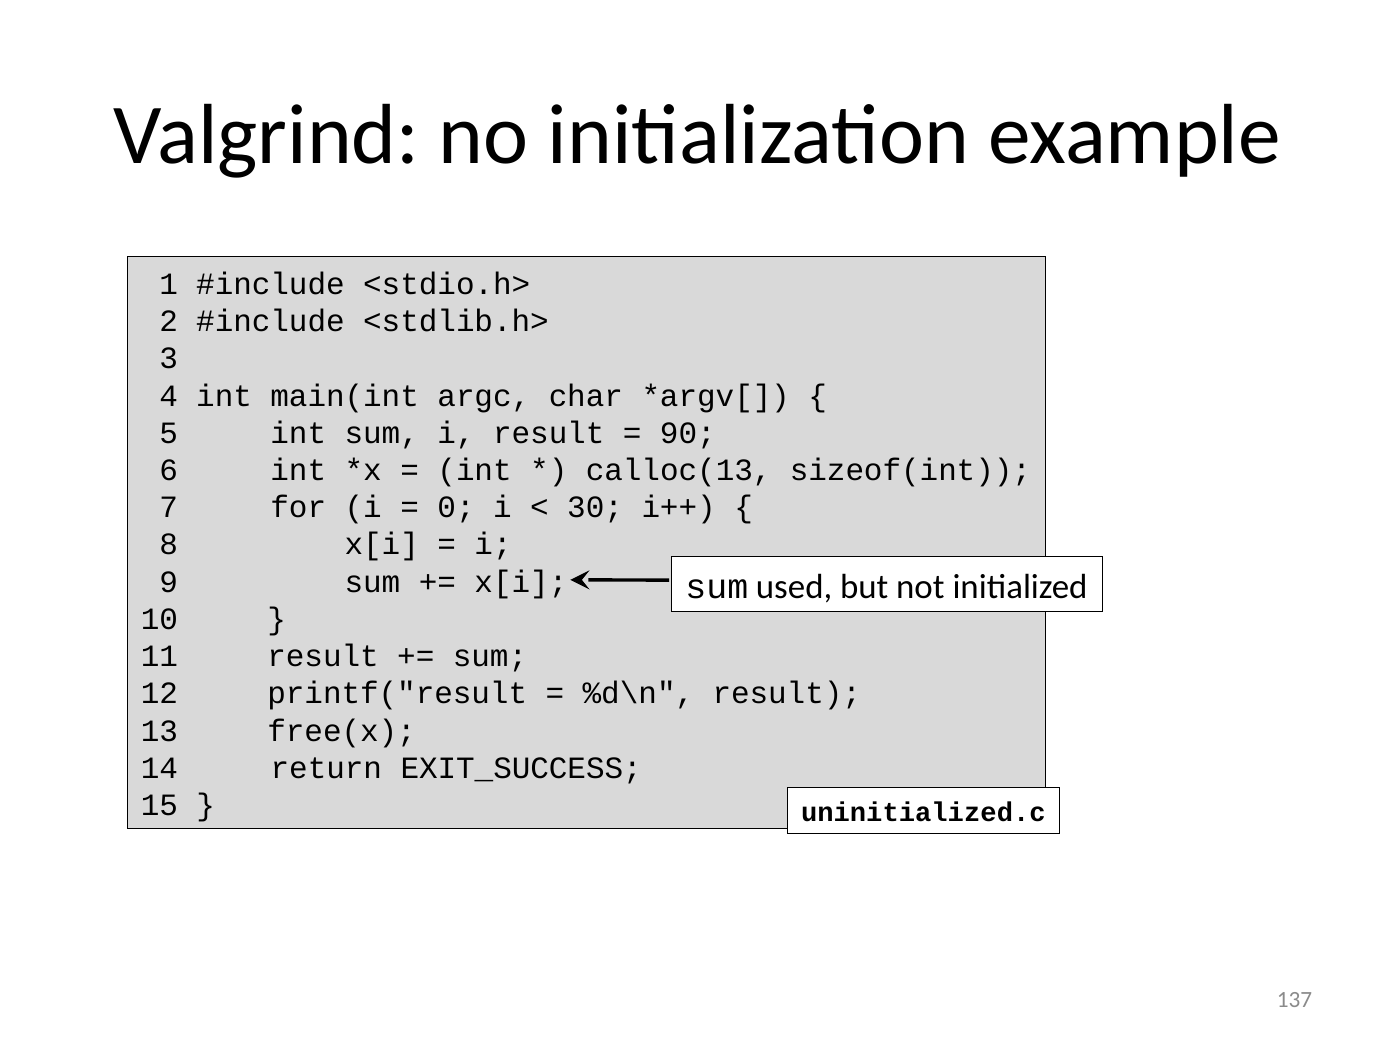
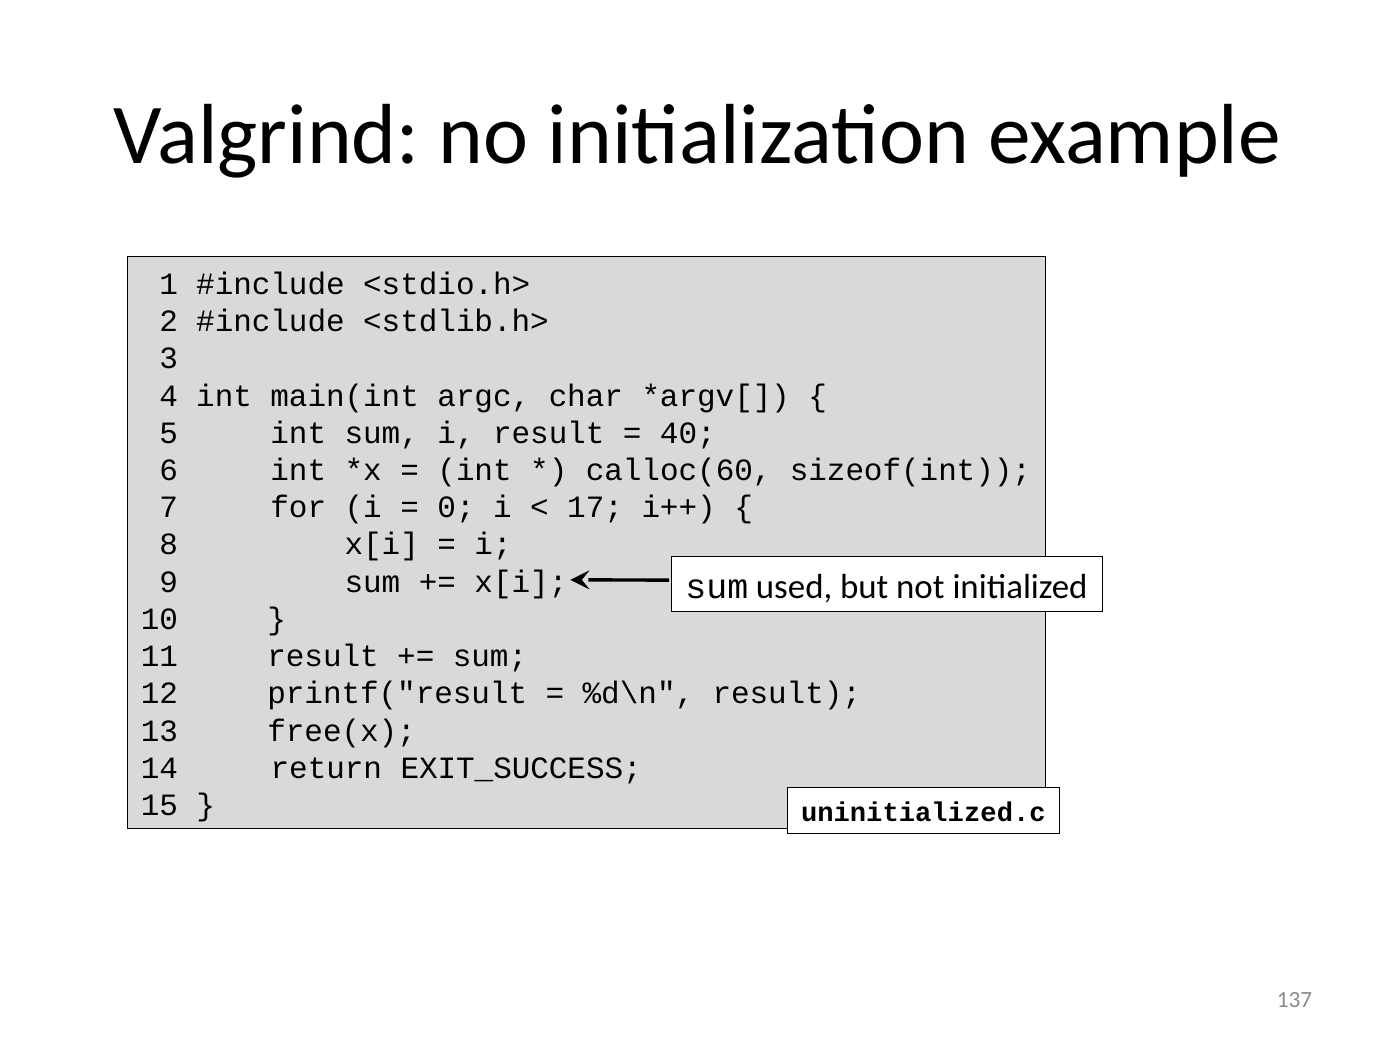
90: 90 -> 40 (688, 433)
calloc(13: calloc(13 -> calloc(60 (679, 470)
30: 30 -> 17 (595, 508)
